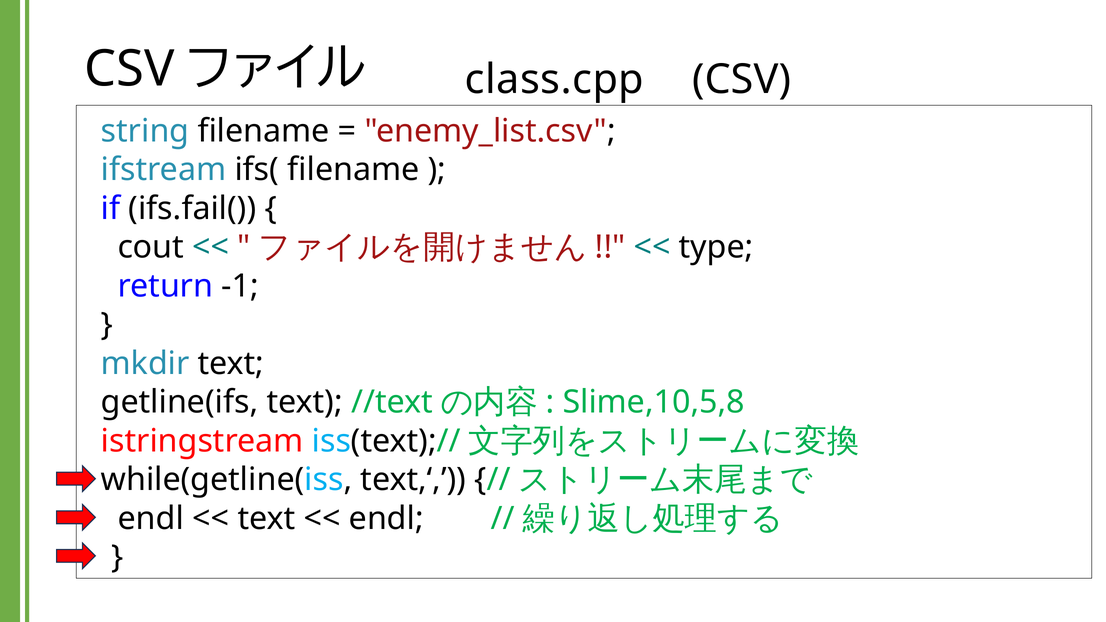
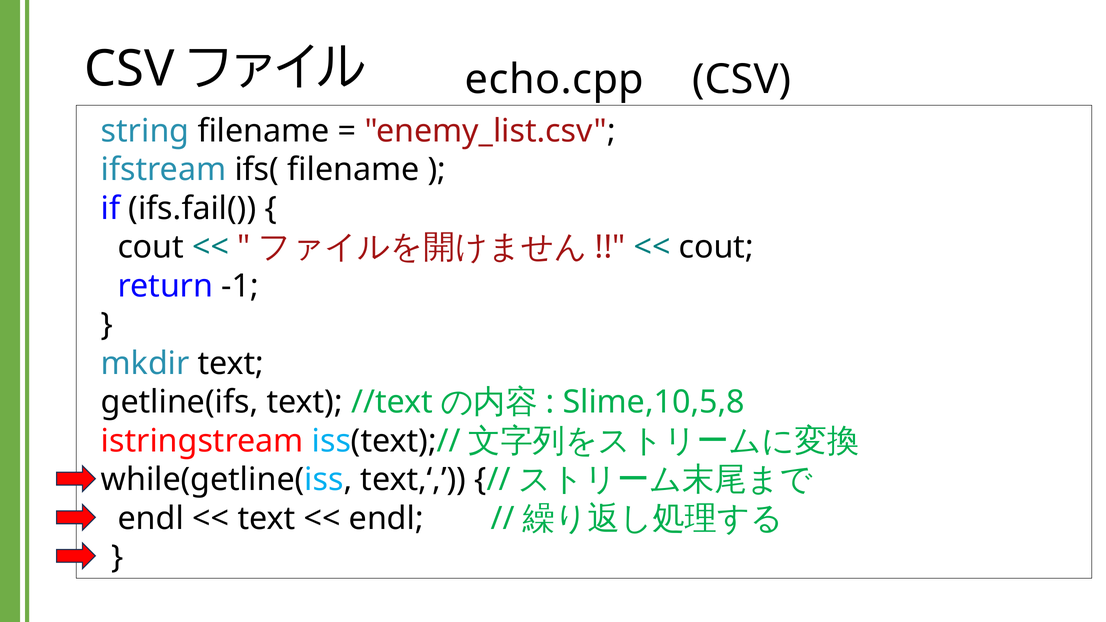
class.cpp: class.cpp -> echo.cpp (554, 80)
type: type -> cout (716, 247)
